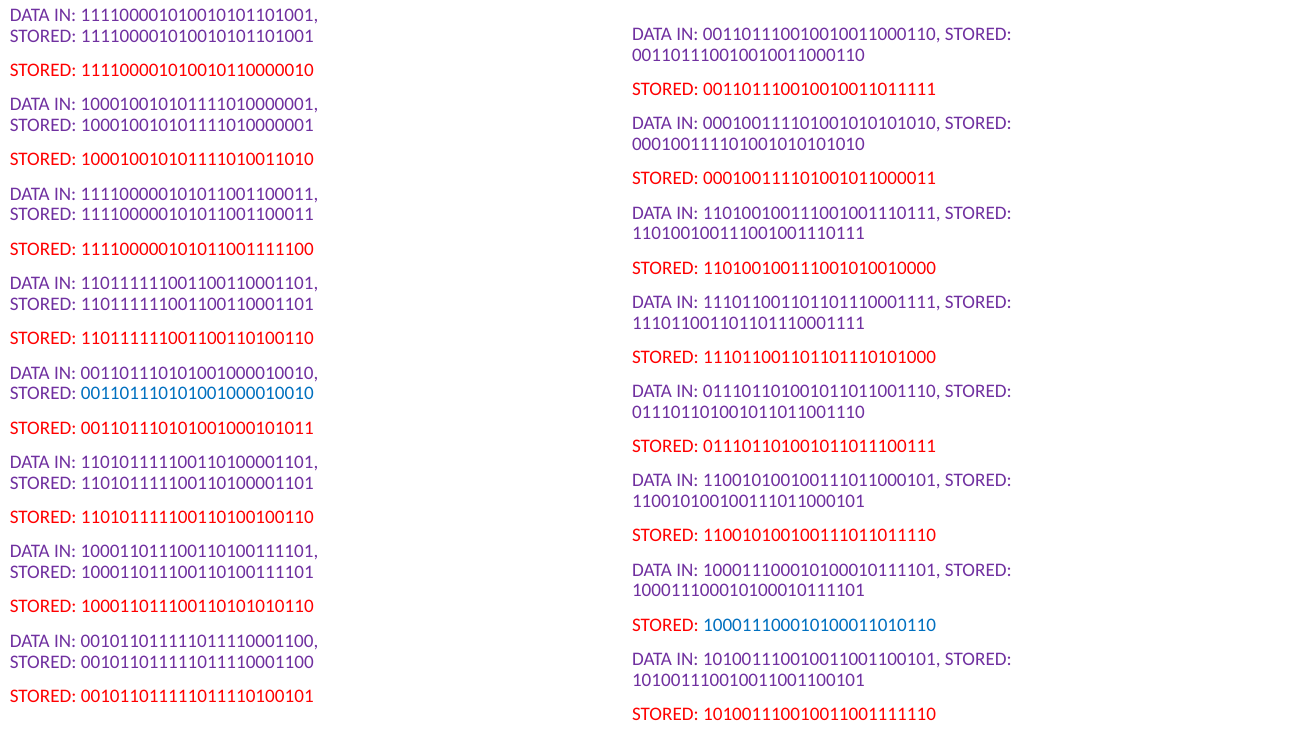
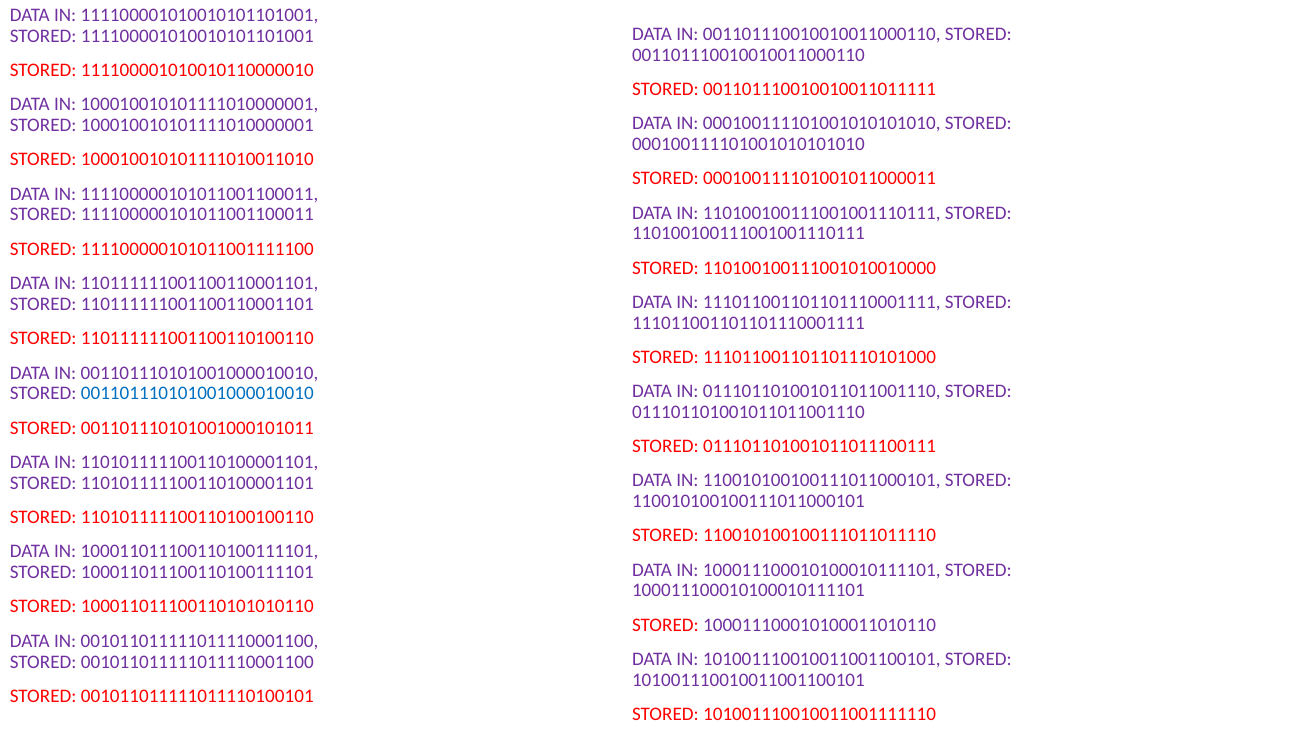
100011100010100011010110 colour: blue -> purple (820, 625)
